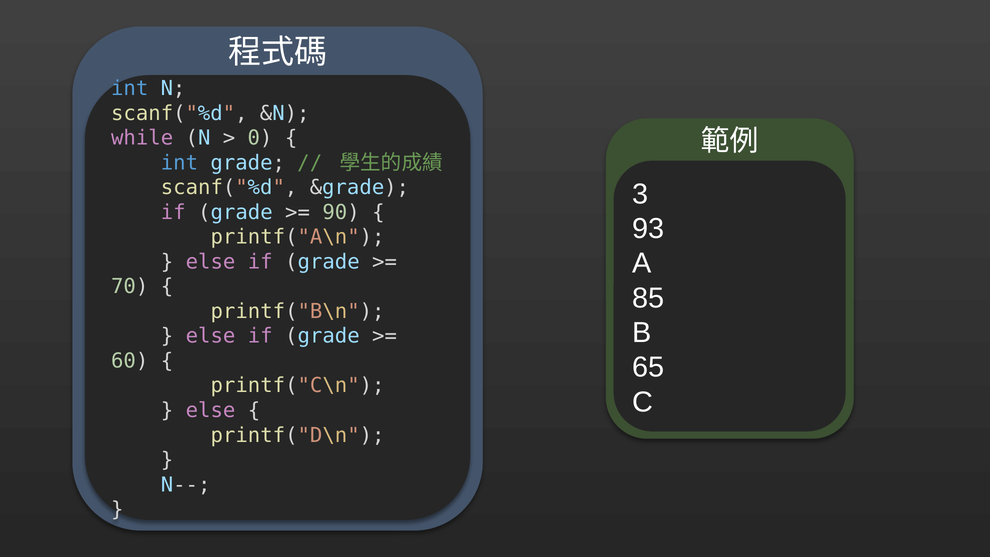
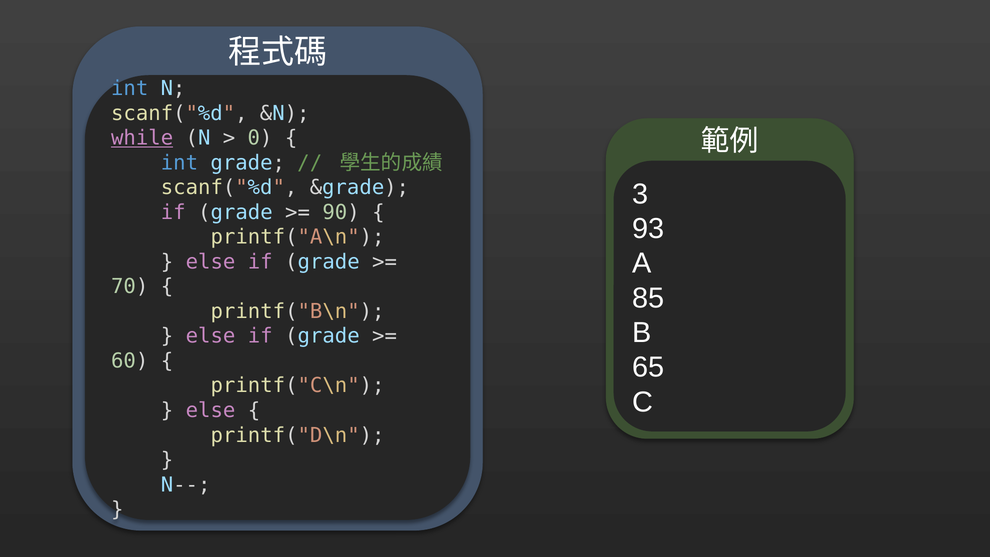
while underline: none -> present (142, 138)
